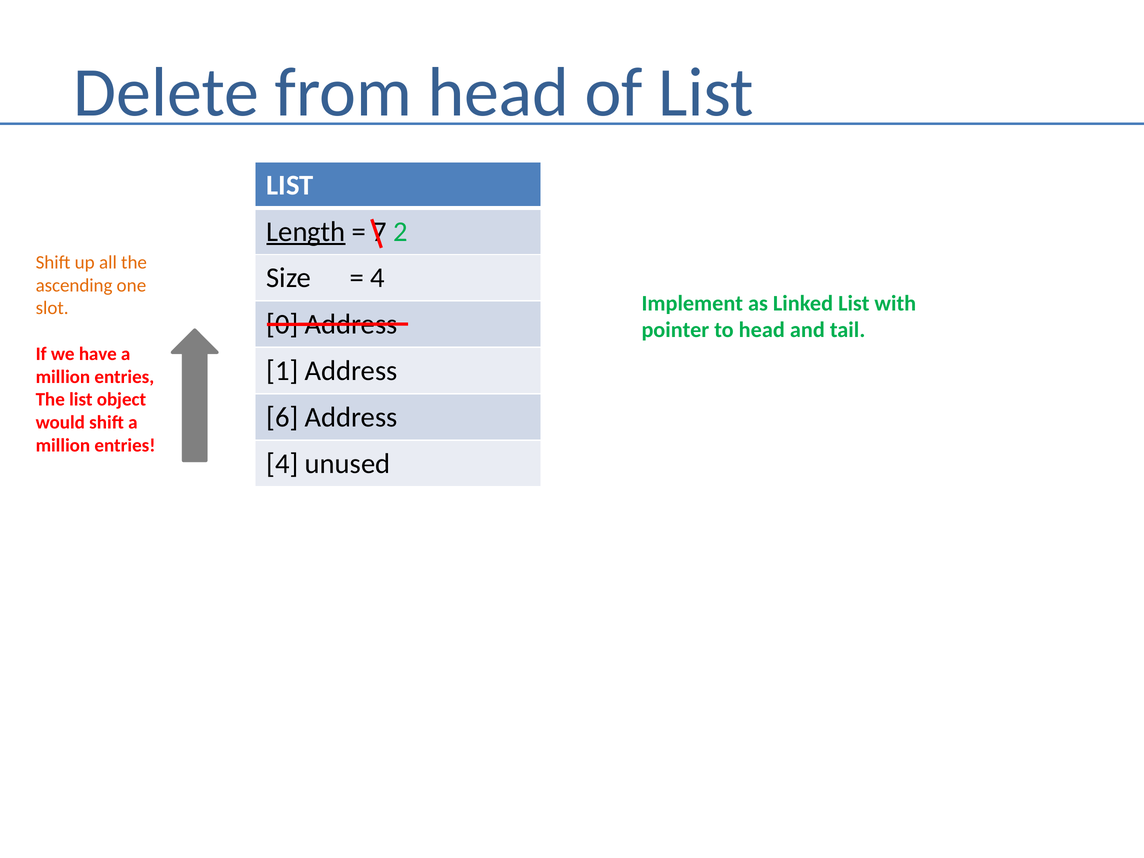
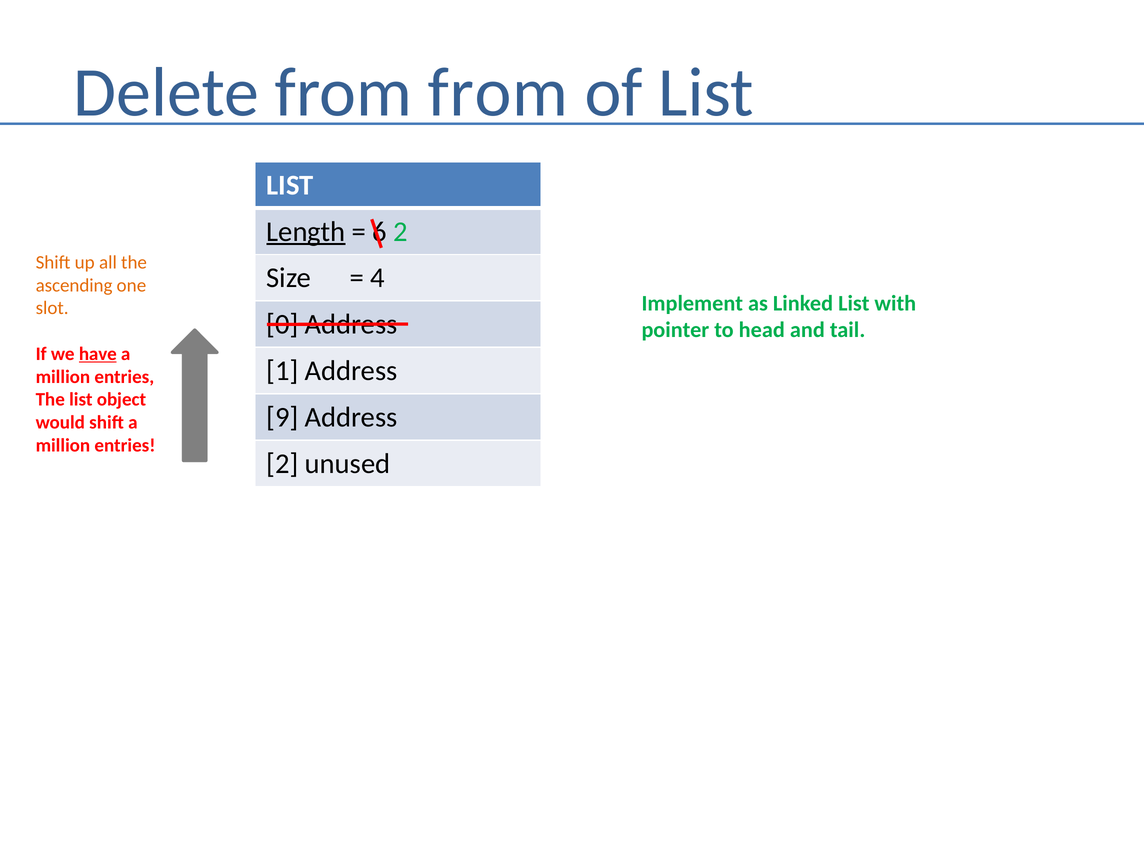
from head: head -> from (498, 93)
7: 7 -> 6 (380, 232)
have underline: none -> present (98, 354)
6: 6 -> 9 (282, 417)
4: 4 -> 2 (282, 464)
